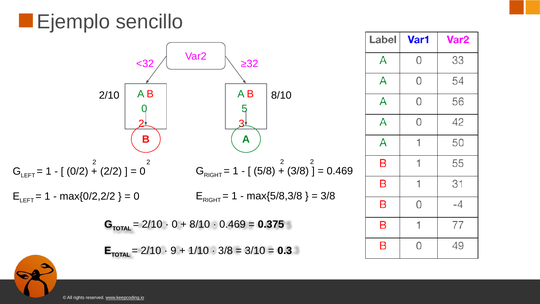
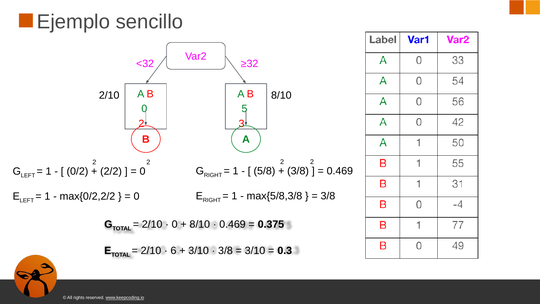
9: 9 -> 6 (173, 251)
1/10: 1/10 -> 3/10 (199, 251)
